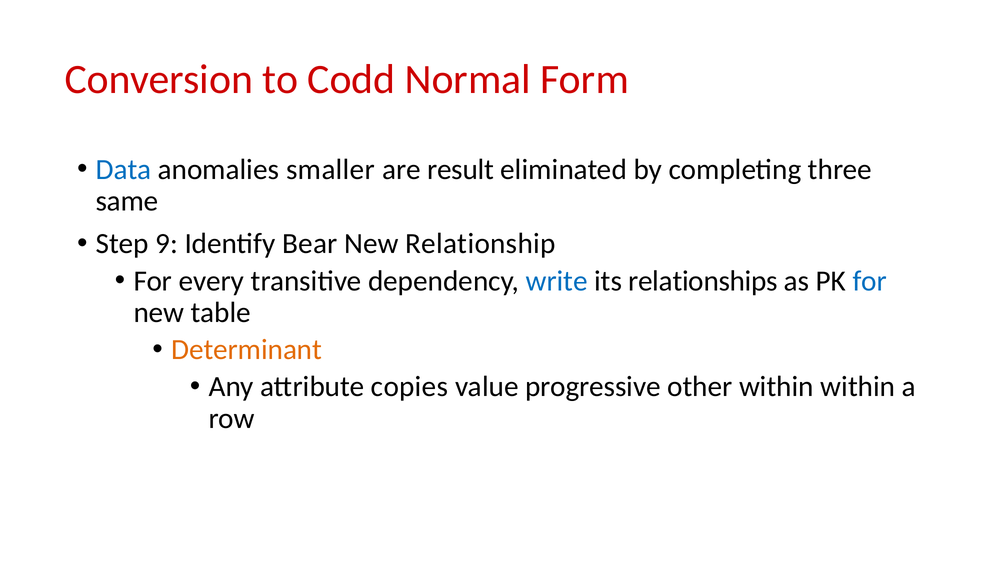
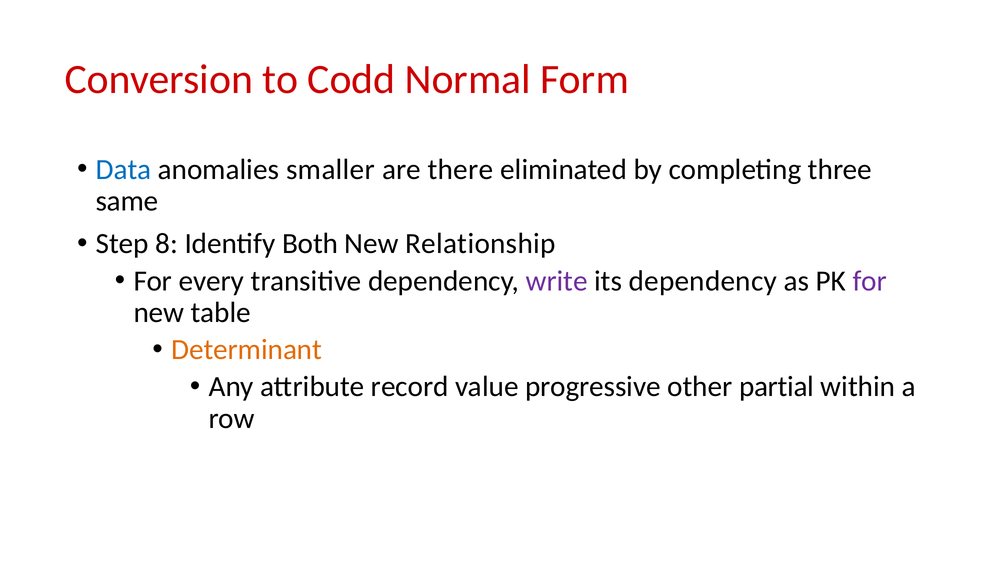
result: result -> there (460, 170)
9: 9 -> 8 (167, 244)
Bear: Bear -> Both (310, 244)
write colour: blue -> purple (557, 281)
its relationships: relationships -> dependency (703, 281)
for colour: blue -> purple (870, 281)
copies: copies -> record (410, 387)
other within: within -> partial (777, 387)
